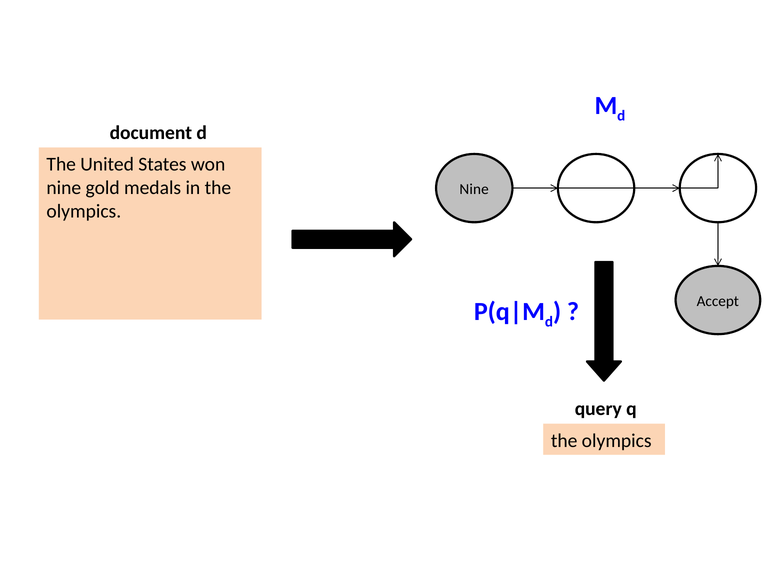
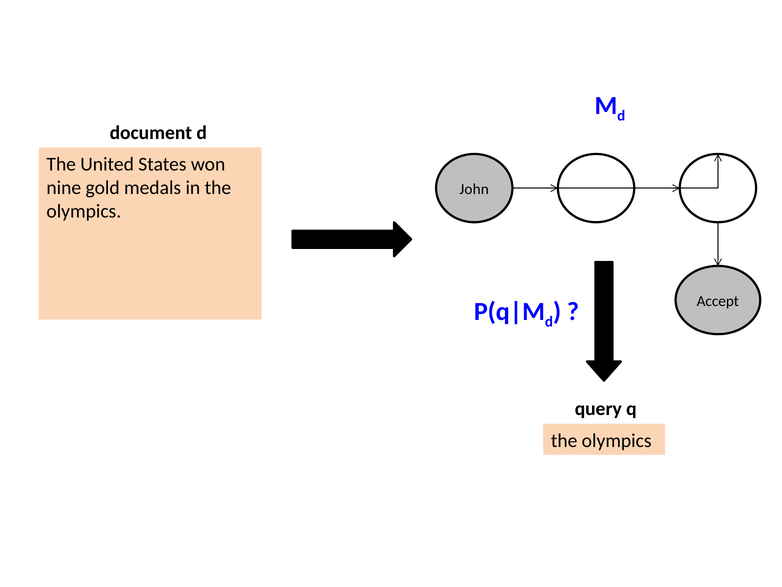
Nine: Nine -> John (474, 189)
